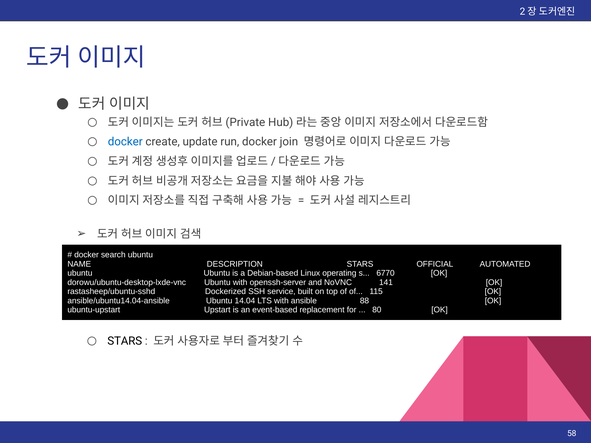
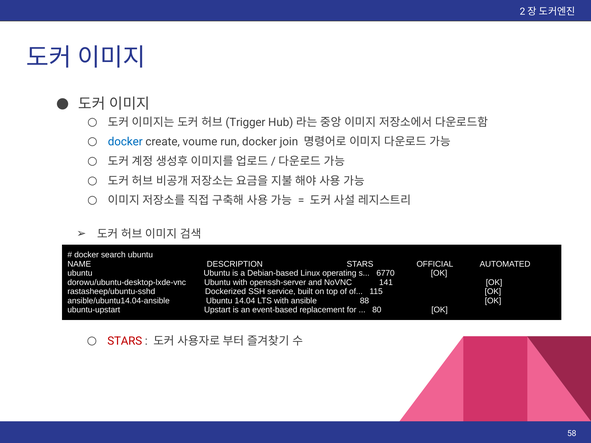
Private: Private -> Trigger (245, 122)
update: update -> voume (200, 142)
STARS colour: black -> red (125, 341)
